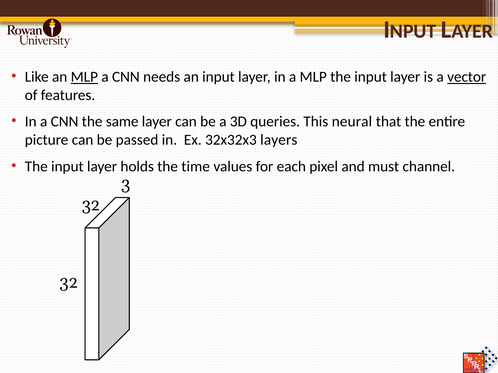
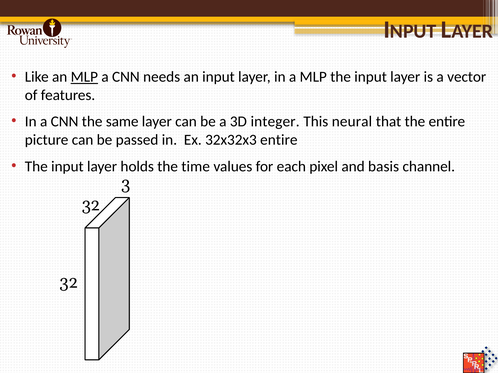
vector underline: present -> none (467, 77)
queries: queries -> integer (275, 122)
32x32x3 layers: layers -> entire (279, 140)
must: must -> basis (384, 167)
